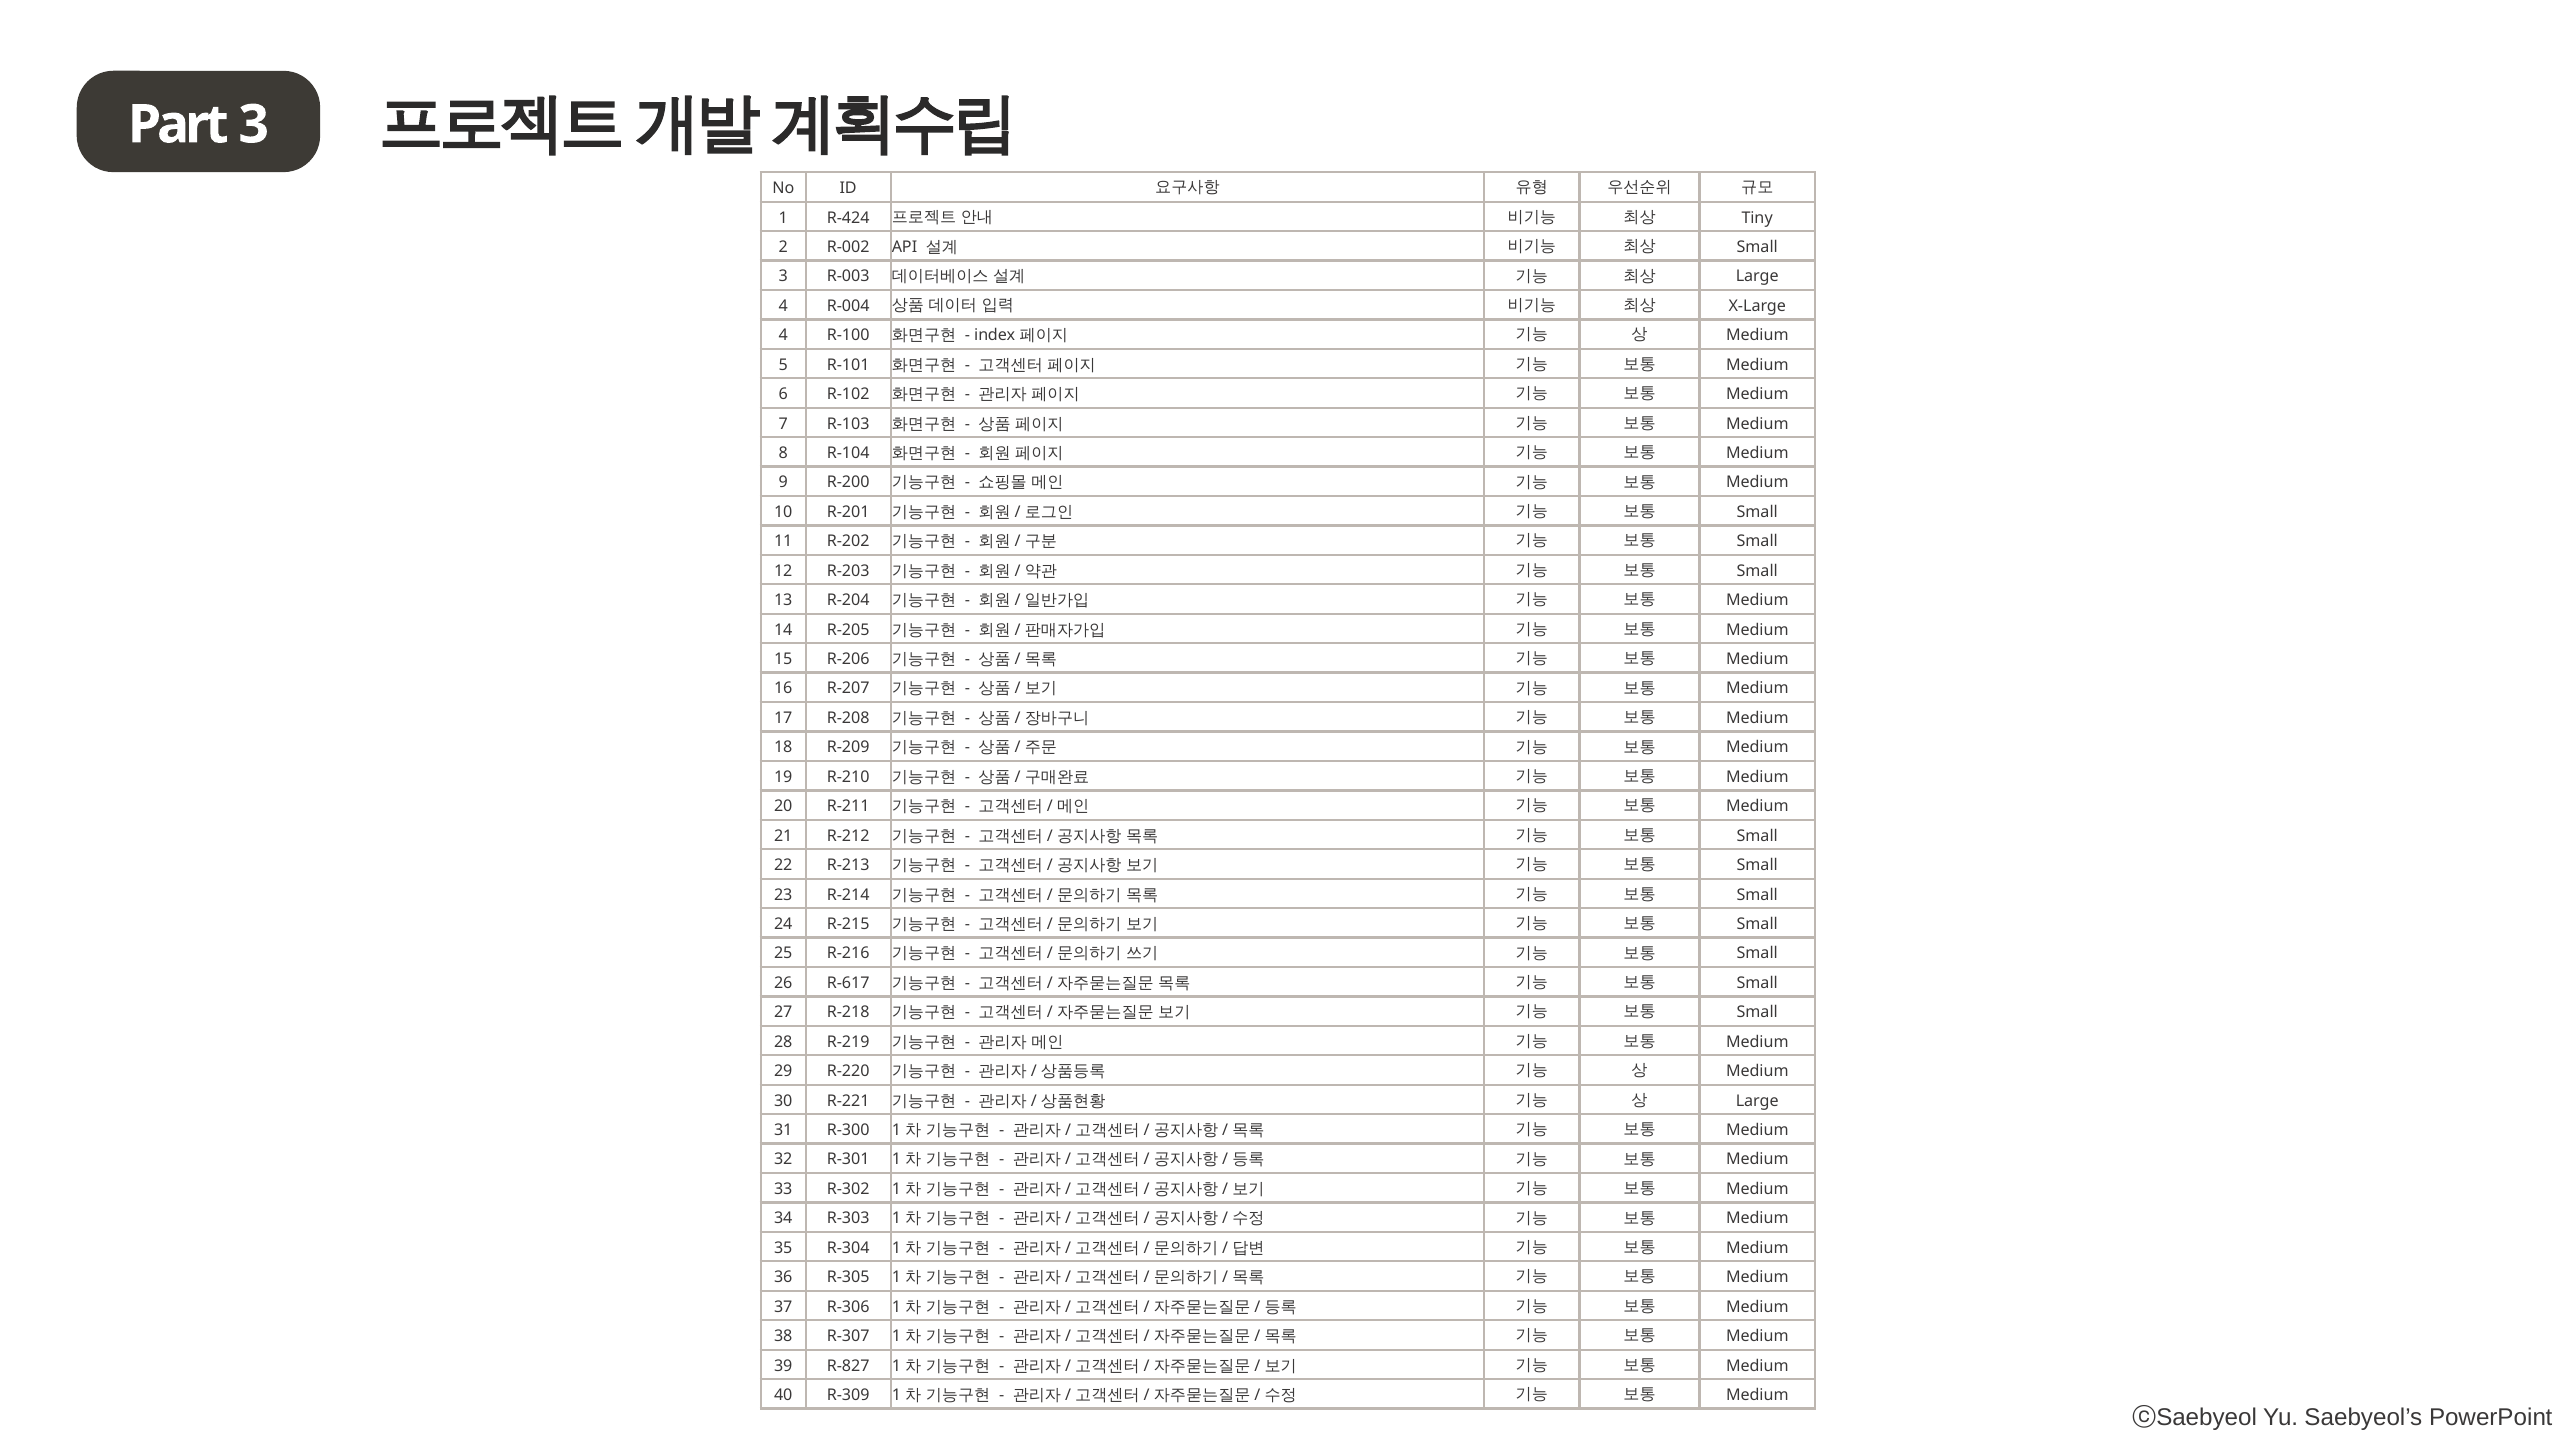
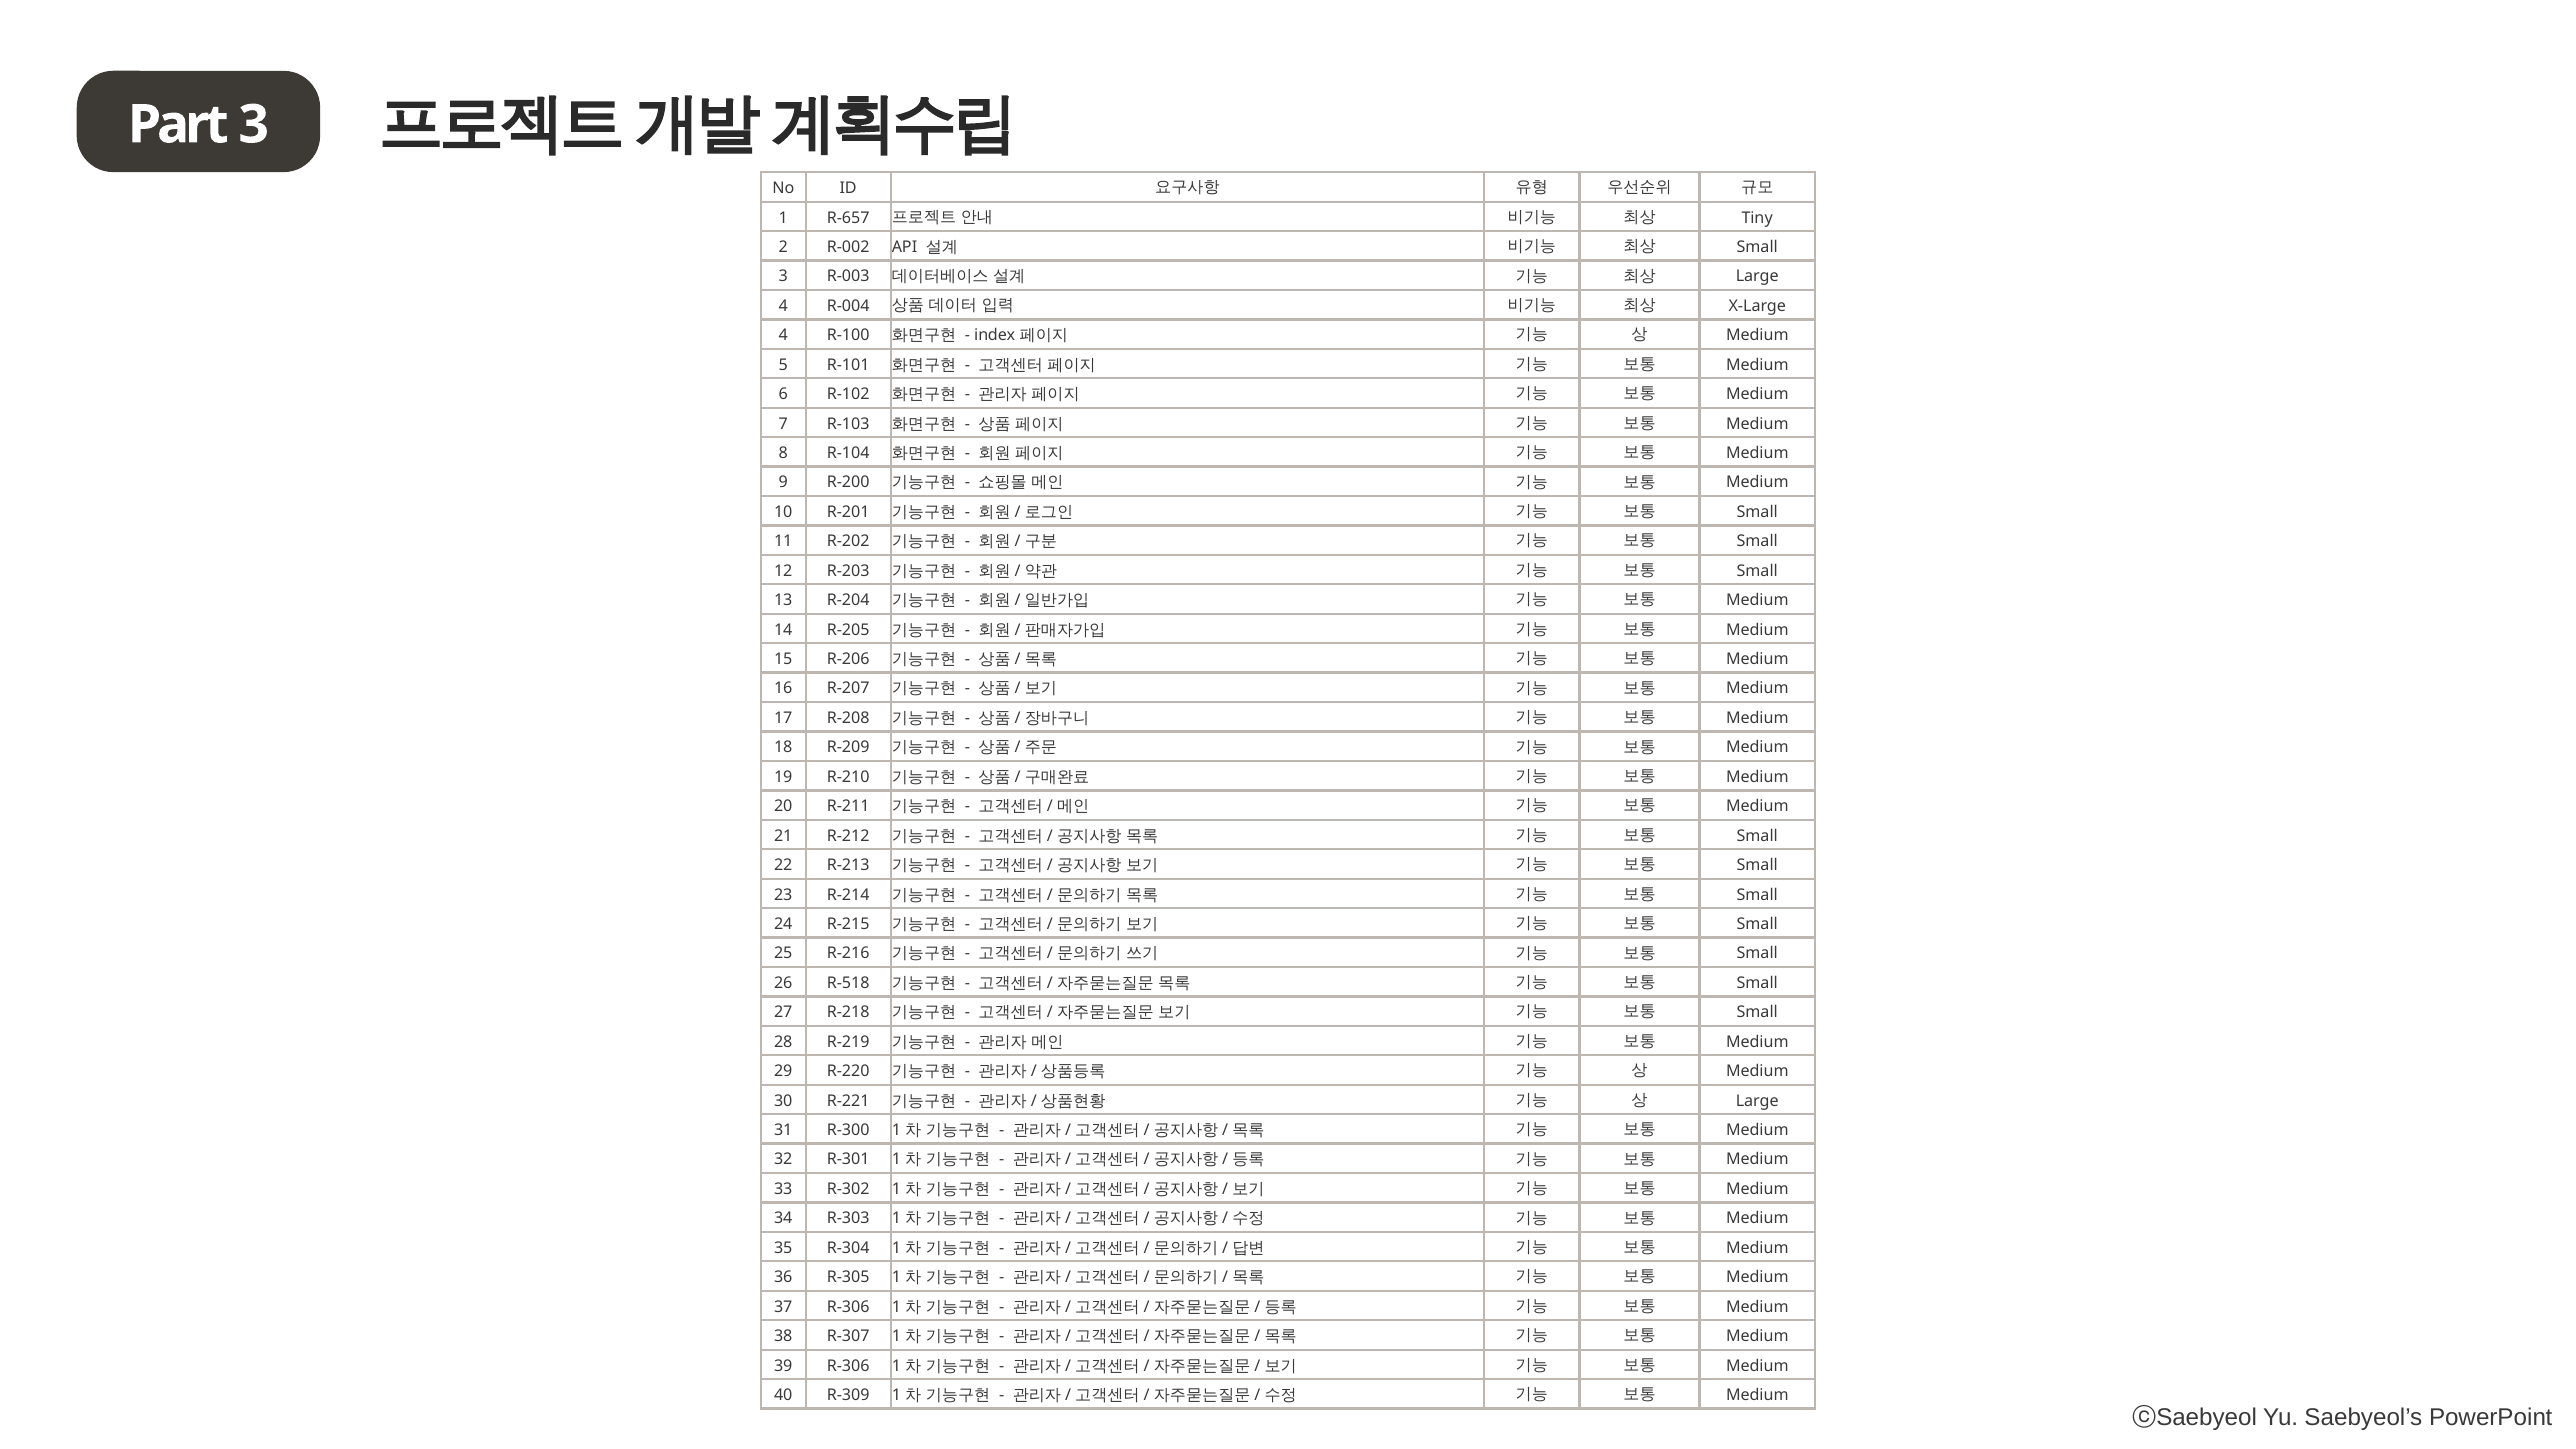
R-424: R-424 -> R-657 (848, 218)
R-617: R-617 -> R-518 (848, 983)
39 R-827: R-827 -> R-306 (848, 1366)
